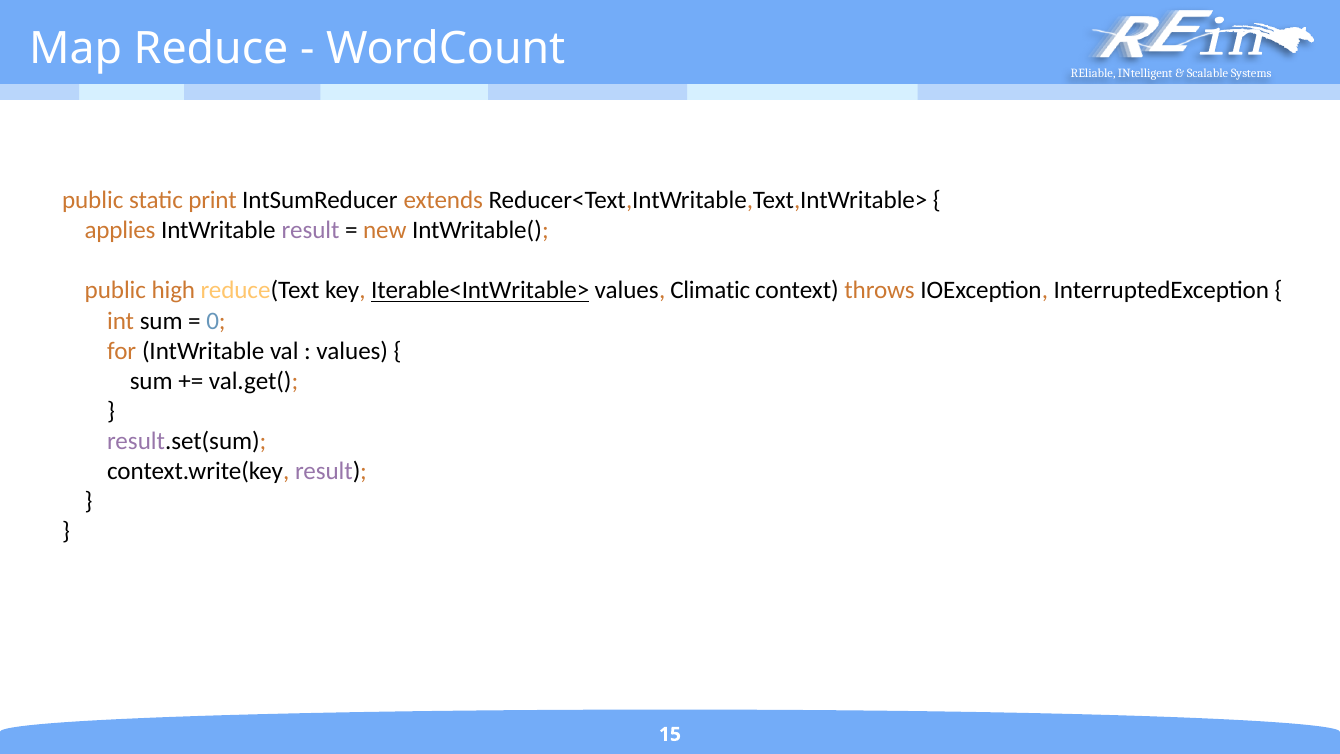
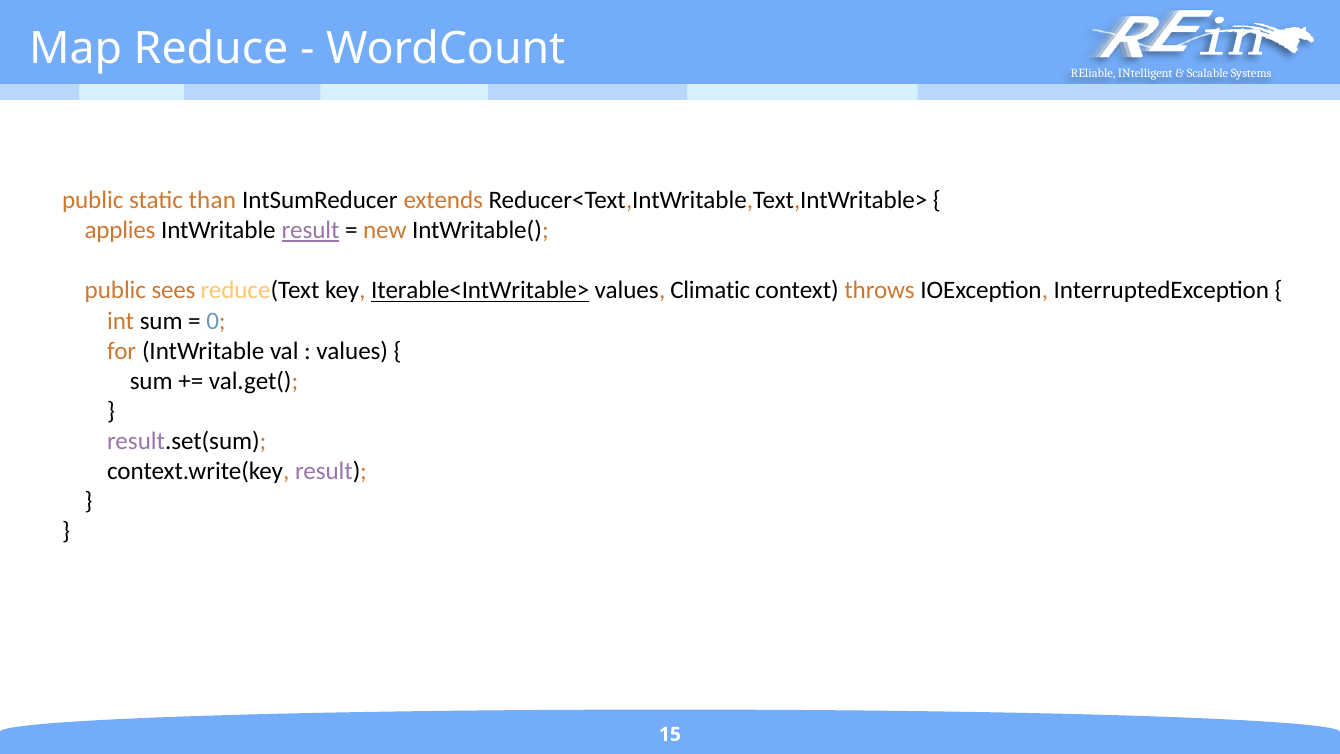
print: print -> than (212, 200)
result underline: none -> present (311, 230)
high: high -> sees (173, 291)
